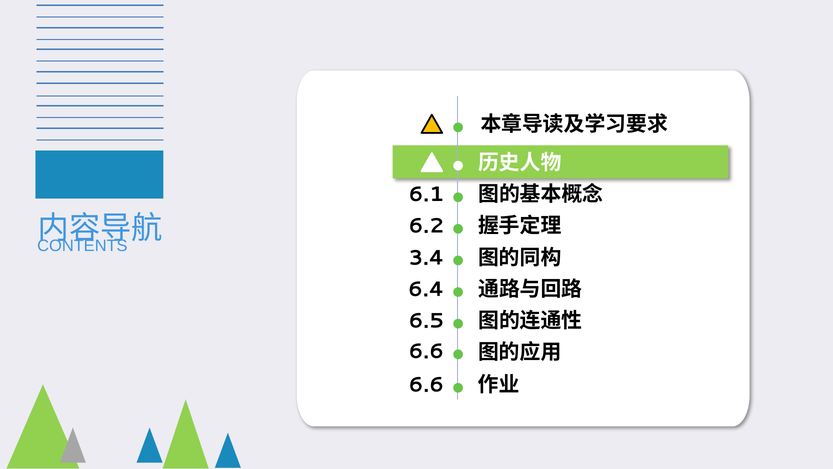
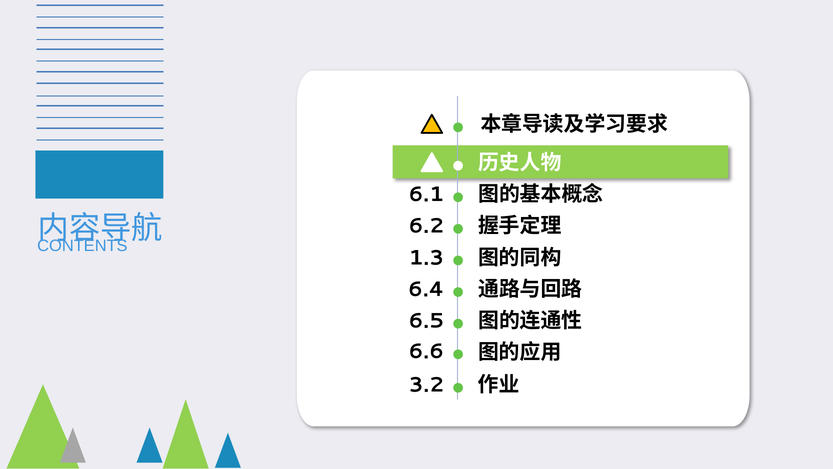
3.4: 3.4 -> 1.3 (426, 257)
6.6: 6.6 -> 3.2 (426, 384)
